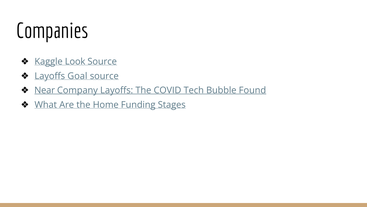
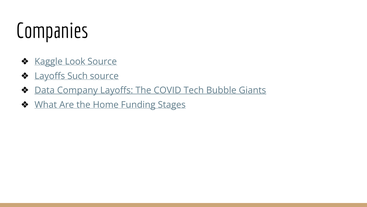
Goal: Goal -> Such (78, 76)
Near: Near -> Data (45, 90)
Found: Found -> Giants (252, 90)
